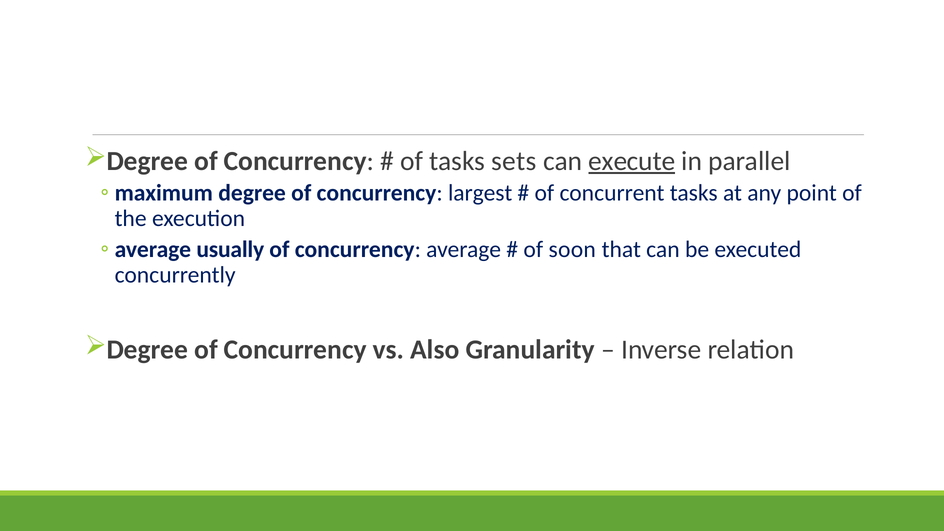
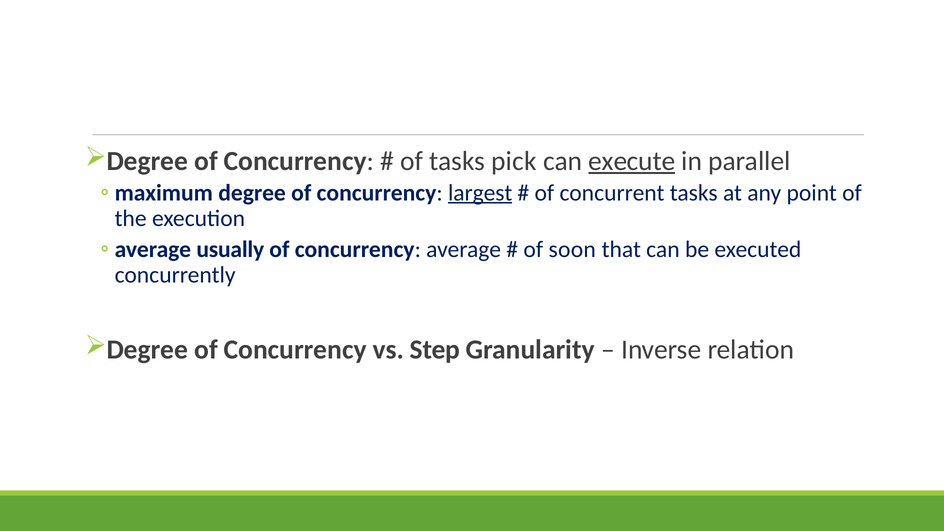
sets: sets -> pick (514, 161)
largest underline: none -> present (480, 193)
Also: Also -> Step (435, 350)
